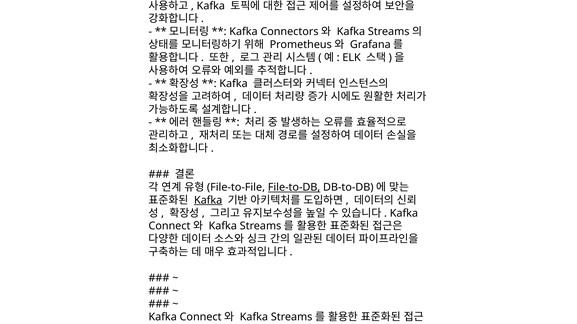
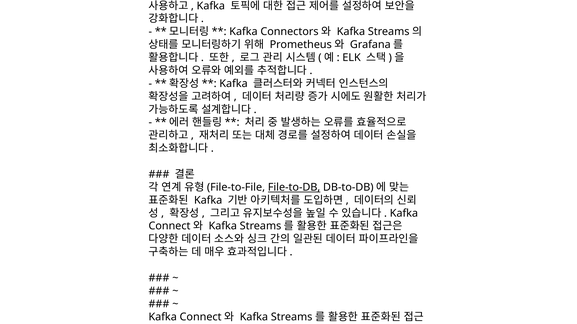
Kafka underline: present -> none (208, 201)
